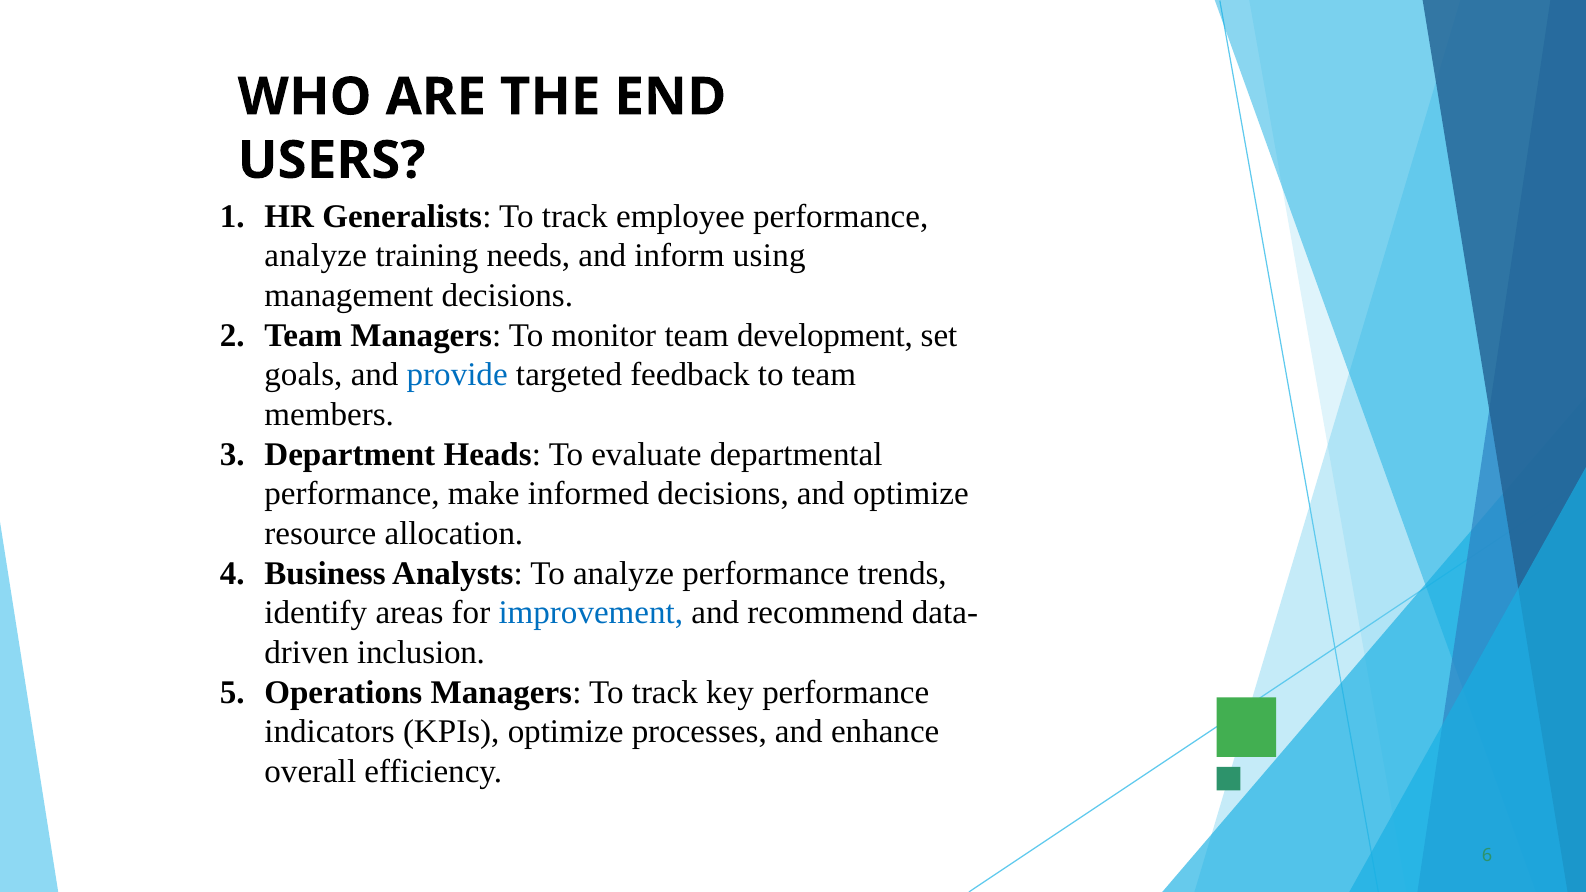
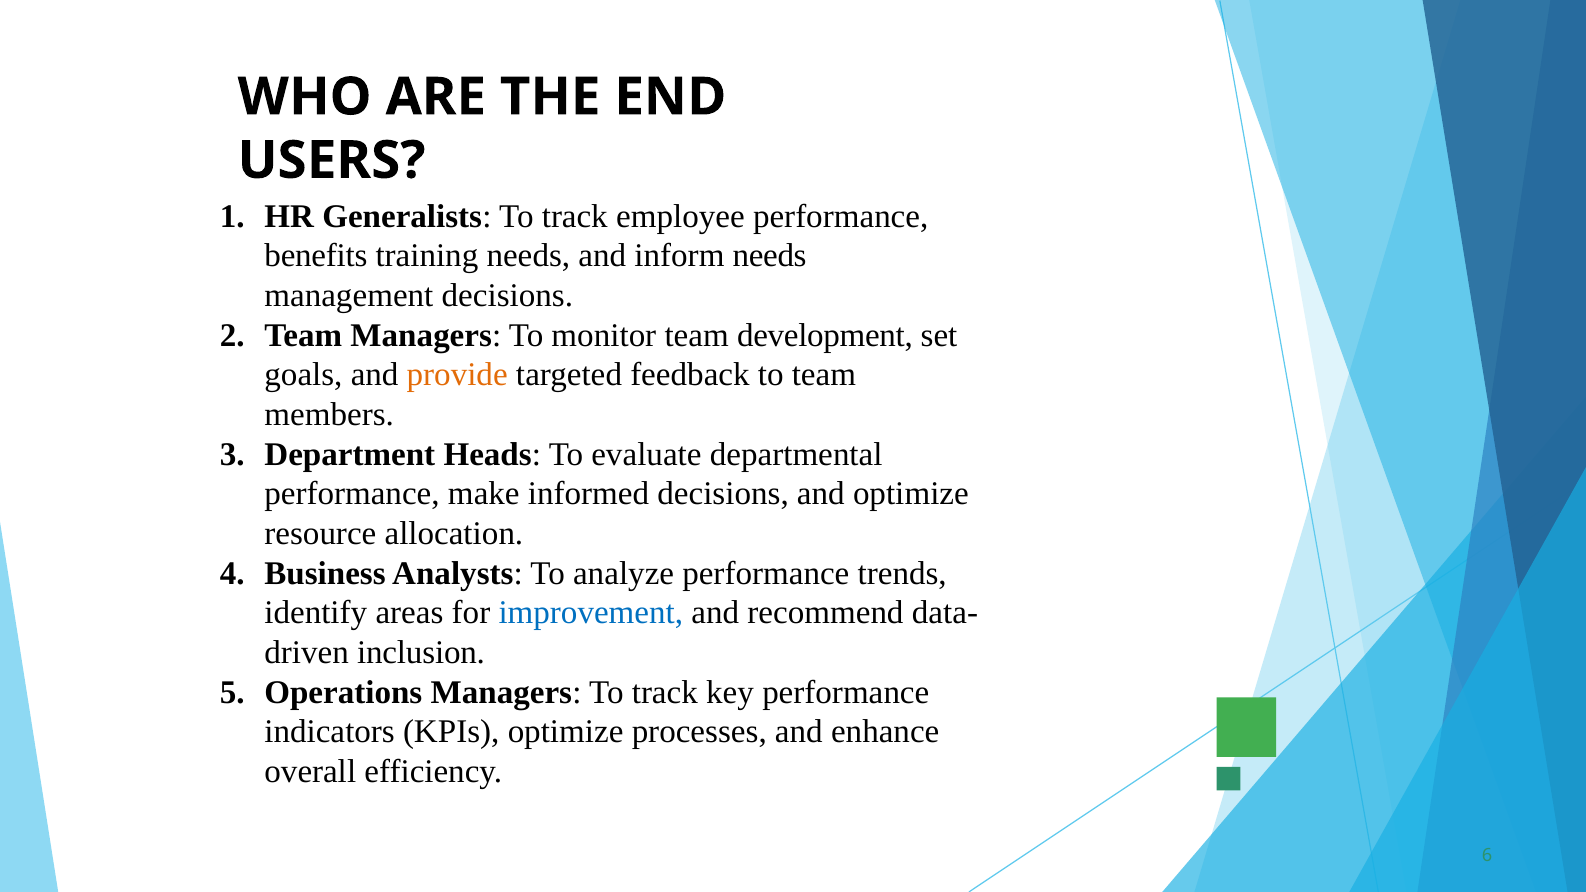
analyze: analyze -> benefits (316, 256)
inform using: using -> needs (770, 256)
provide colour: blue -> orange (457, 375)
